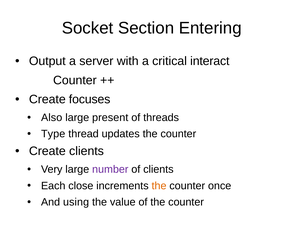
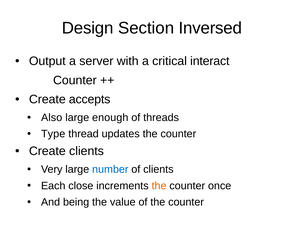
Socket: Socket -> Design (88, 28)
Entering: Entering -> Inversed (210, 28)
focuses: focuses -> accepts (90, 99)
present: present -> enough (110, 118)
number colour: purple -> blue (110, 169)
using: using -> being (76, 202)
